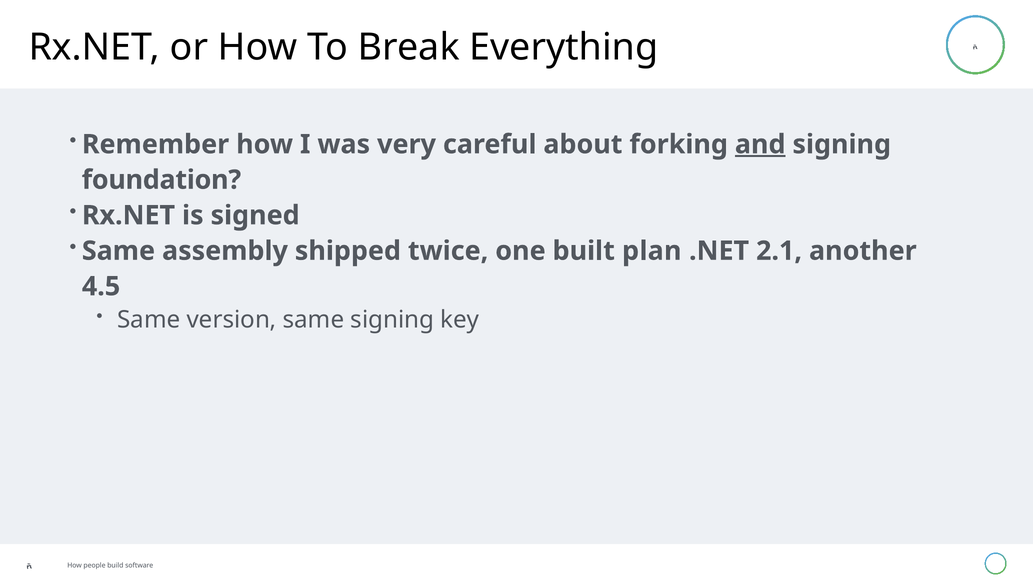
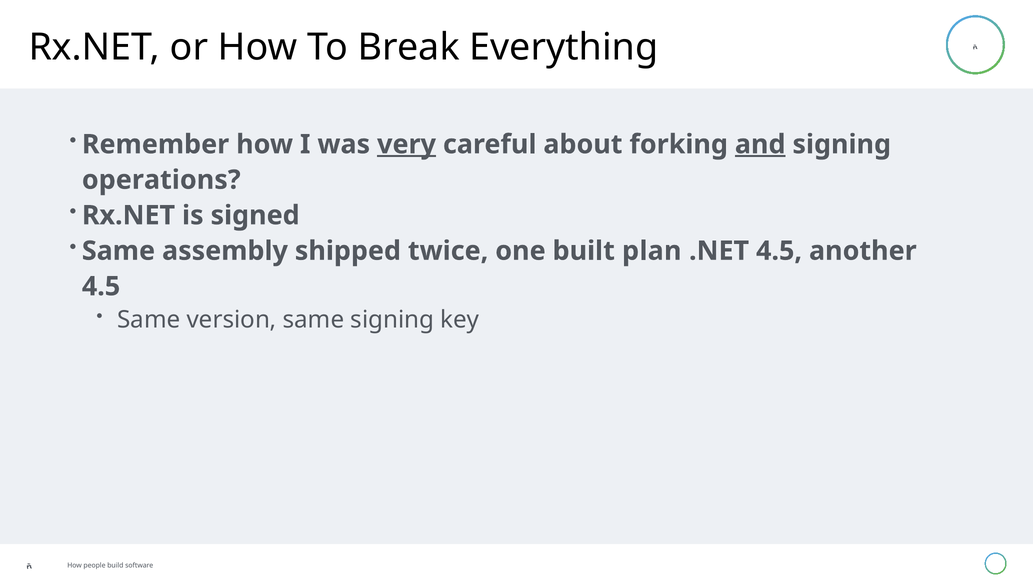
very underline: none -> present (407, 144)
foundation: foundation -> operations (161, 180)
.NET 2.1: 2.1 -> 4.5 (779, 251)
